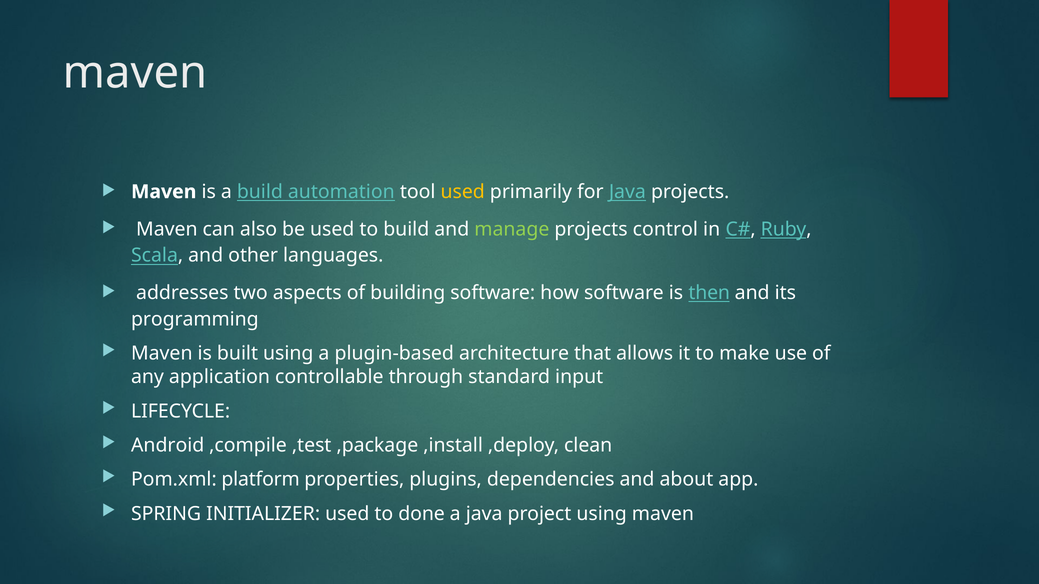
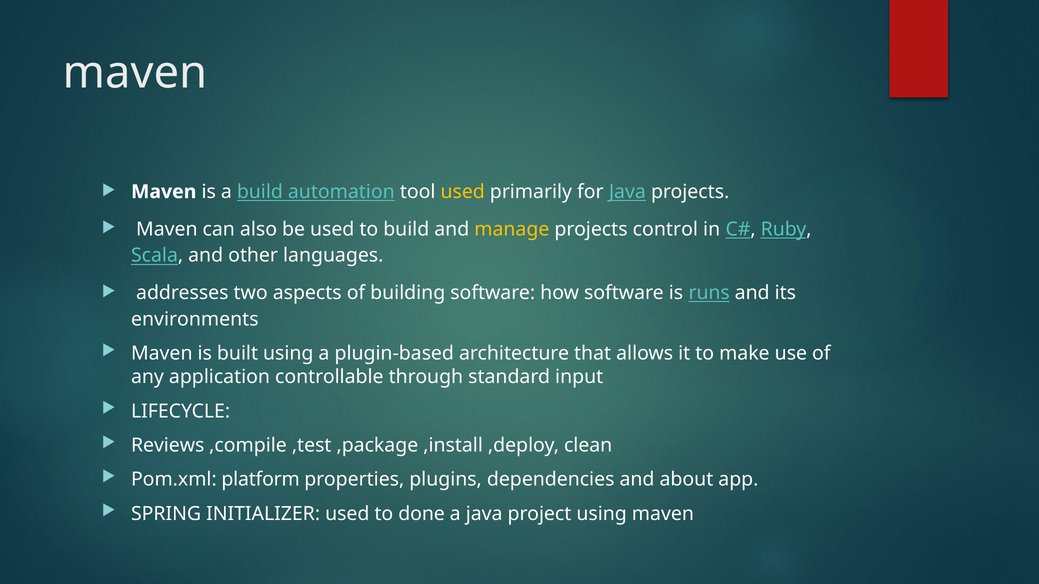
manage colour: light green -> yellow (512, 229)
then: then -> runs (709, 293)
programming: programming -> environments (195, 320)
Android: Android -> Reviews (168, 446)
